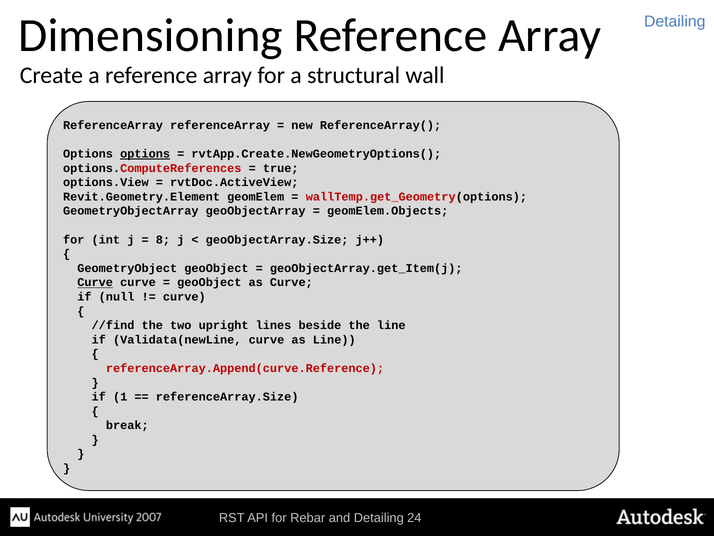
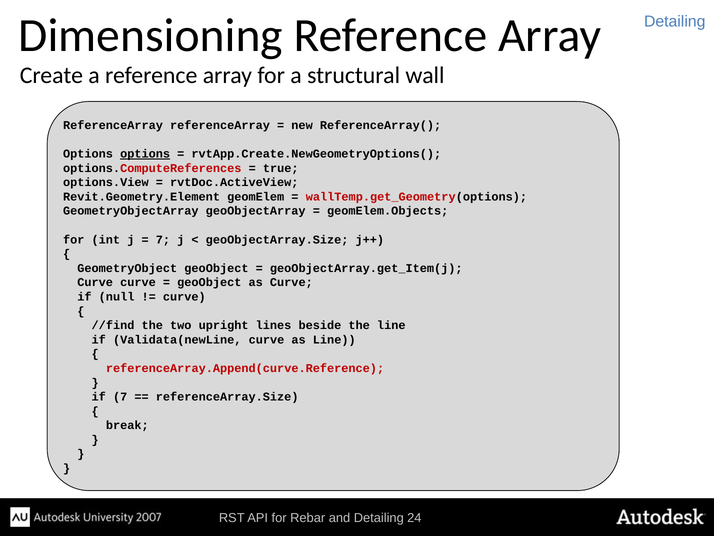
8: 8 -> 7 (163, 239)
Curve underline: present -> none (95, 282)
if 1: 1 -> 7 (120, 397)
